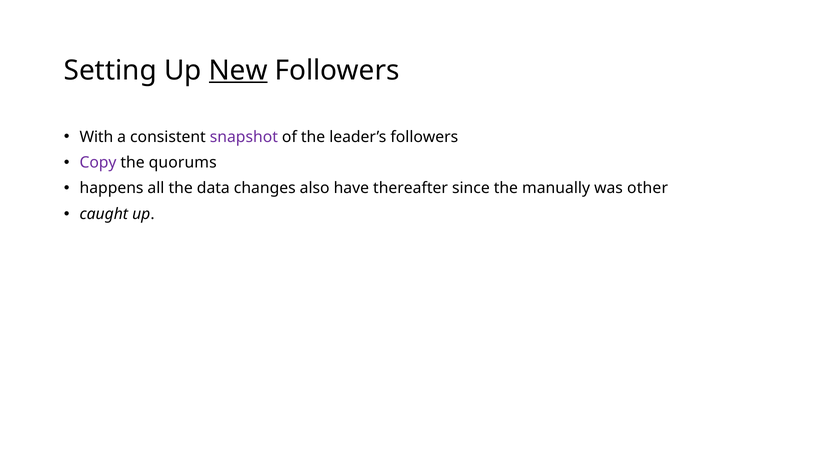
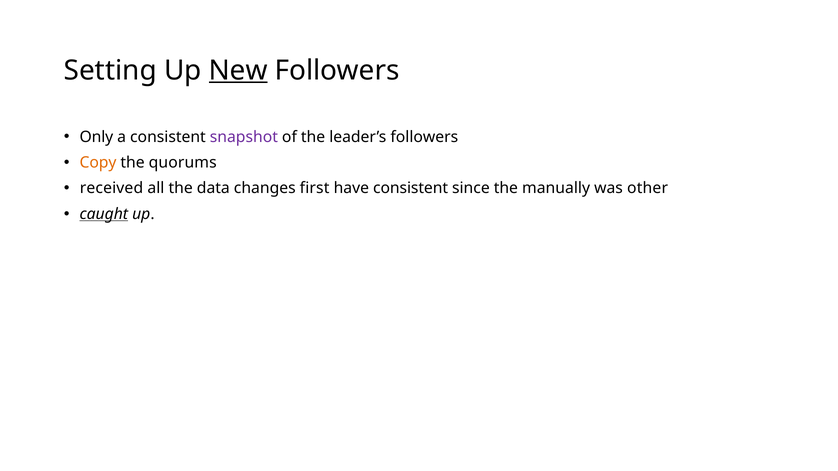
With: With -> Only (96, 137)
Copy colour: purple -> orange (98, 163)
happens: happens -> received (111, 188)
also: also -> first (315, 188)
have thereafter: thereafter -> consistent (411, 188)
caught underline: none -> present (104, 214)
